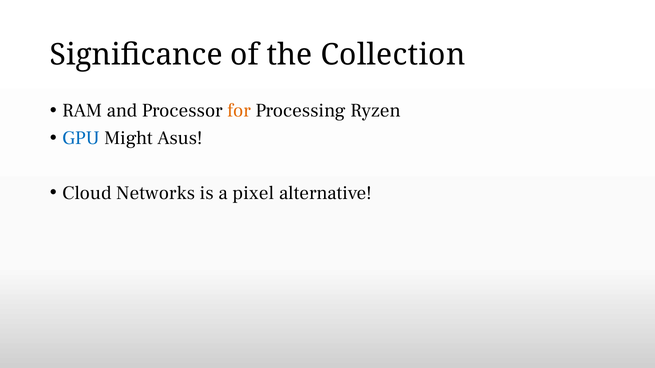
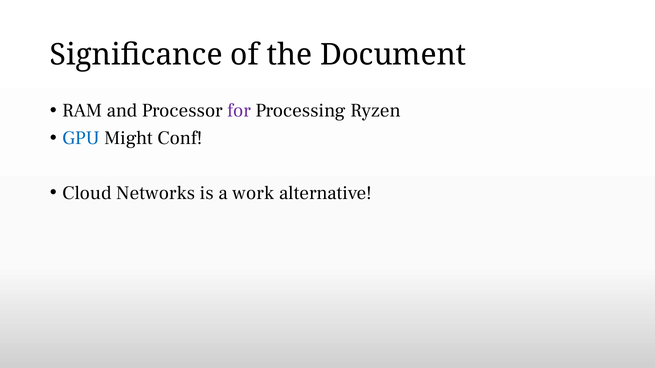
Collection: Collection -> Document (393, 55)
for colour: orange -> purple (239, 111)
Asus: Asus -> Conf (180, 138)
pixel: pixel -> work (253, 193)
